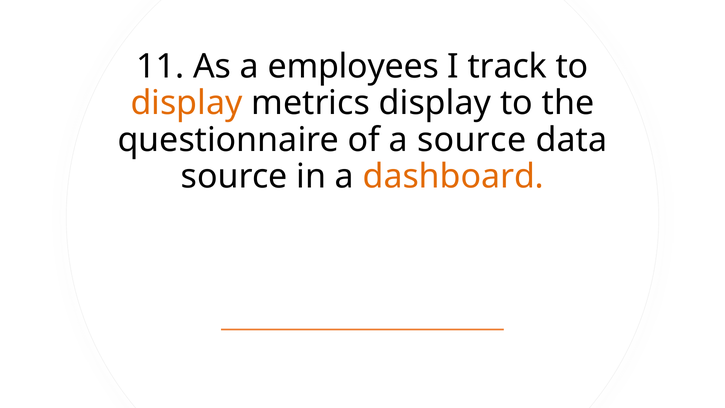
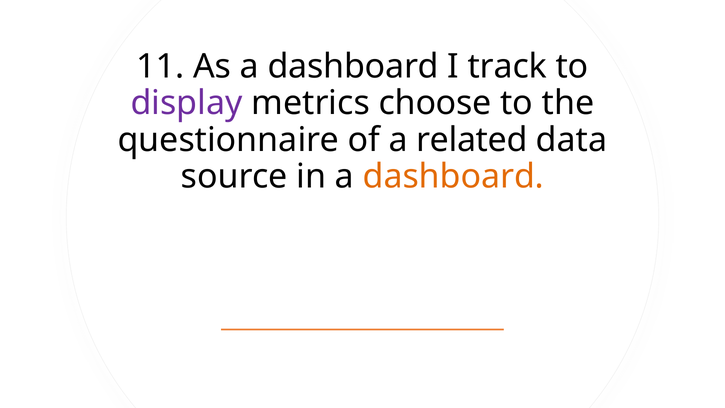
As a employees: employees -> dashboard (353, 66)
display colour: orange -> purple (187, 103)
metrics display: display -> choose (435, 103)
a source: source -> related (472, 140)
